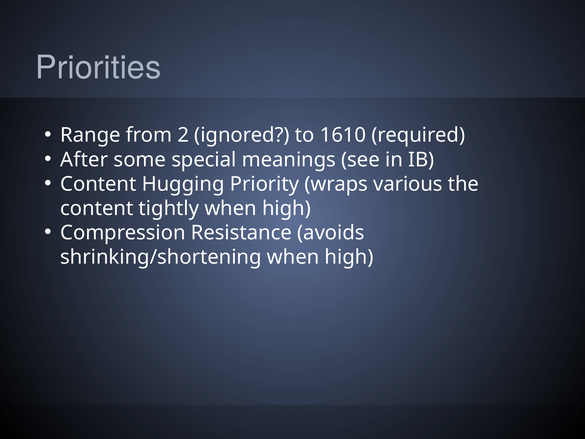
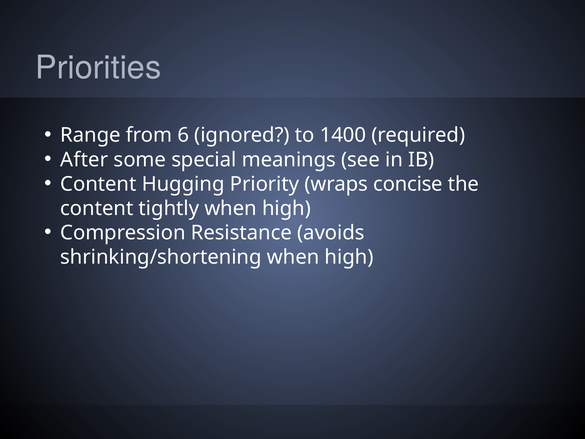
2: 2 -> 6 (183, 135)
1610: 1610 -> 1400 (343, 135)
various: various -> concise (408, 184)
